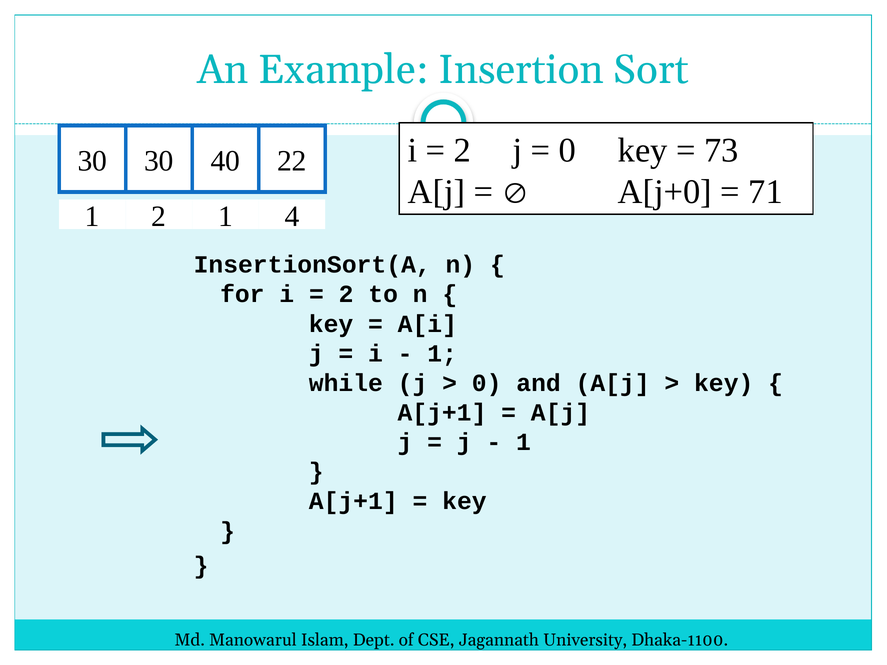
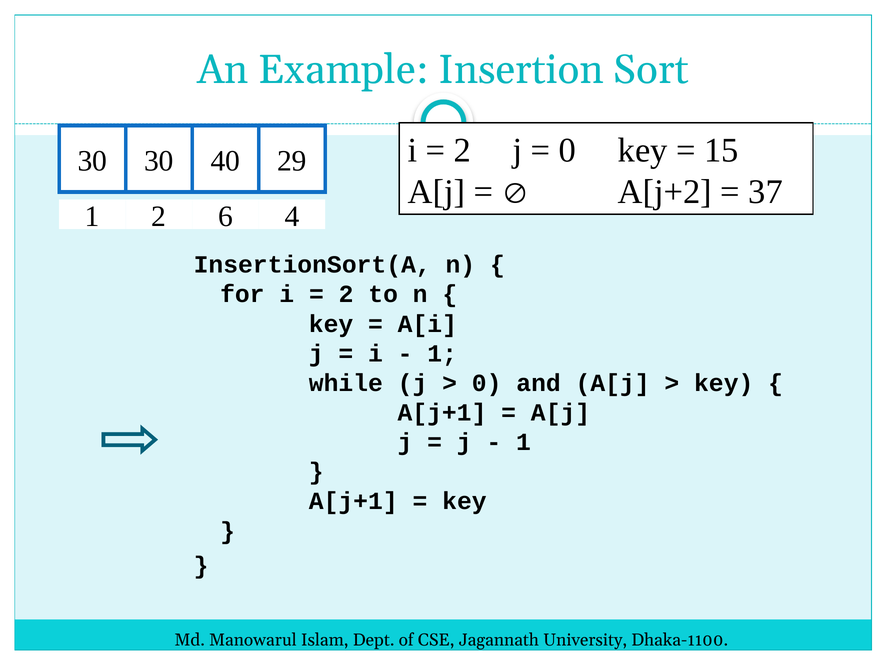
73: 73 -> 15 (721, 150)
22: 22 -> 29 (292, 161)
A[j+0: A[j+0 -> A[j+2 (665, 192)
71: 71 -> 37 (766, 192)
2 1: 1 -> 6 (225, 216)
